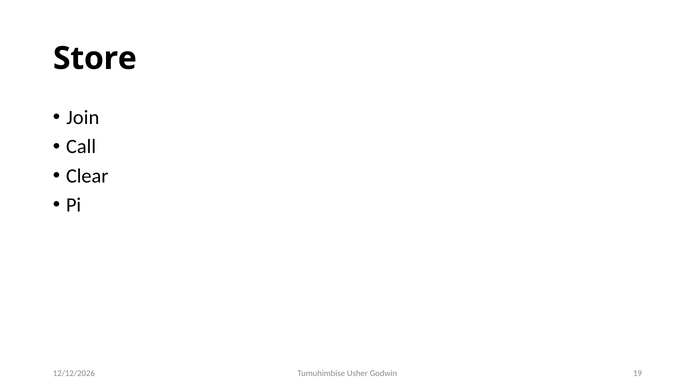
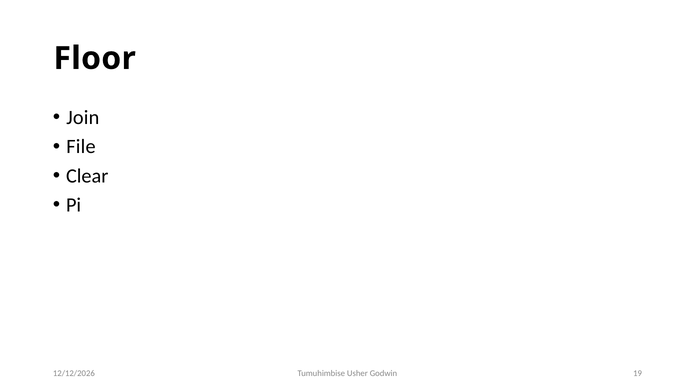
Store: Store -> Floor (95, 58)
Call: Call -> File (81, 147)
